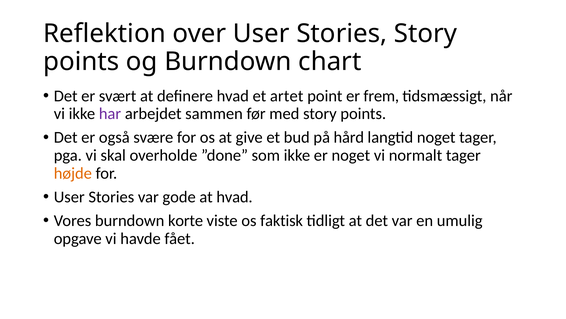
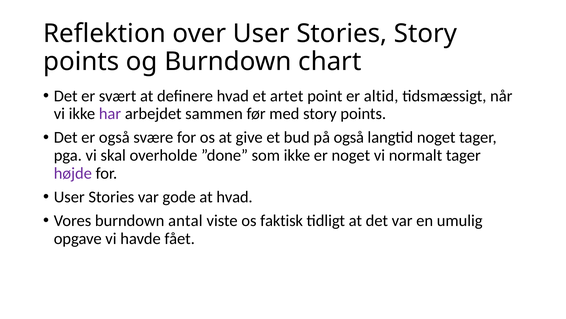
frem: frem -> altid (381, 96)
på hård: hård -> også (349, 137)
højde colour: orange -> purple (73, 173)
korte: korte -> antal (185, 220)
